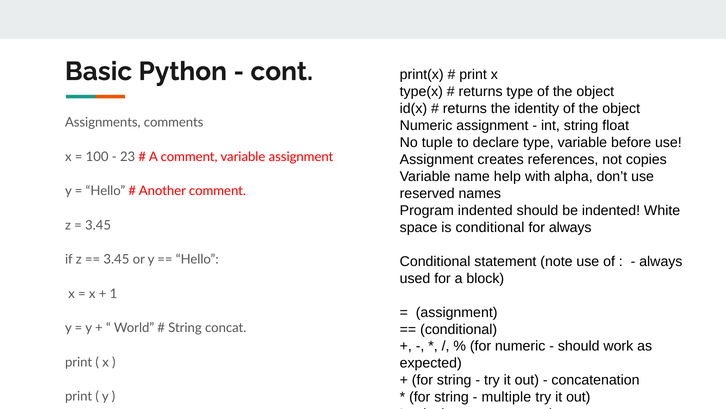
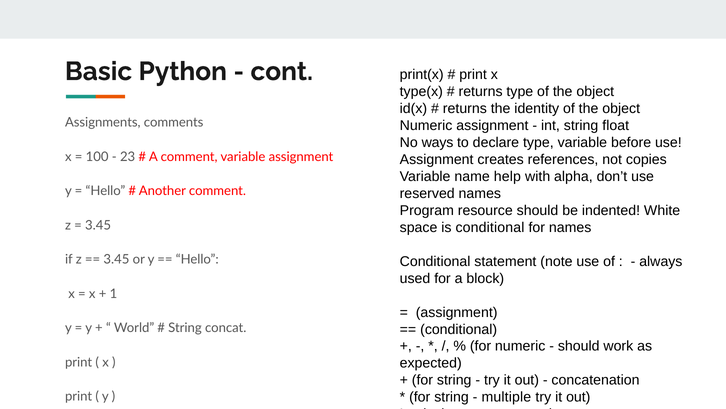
tuple: tuple -> ways (437, 142)
Program indented: indented -> resource (485, 210)
for always: always -> names (570, 227)
